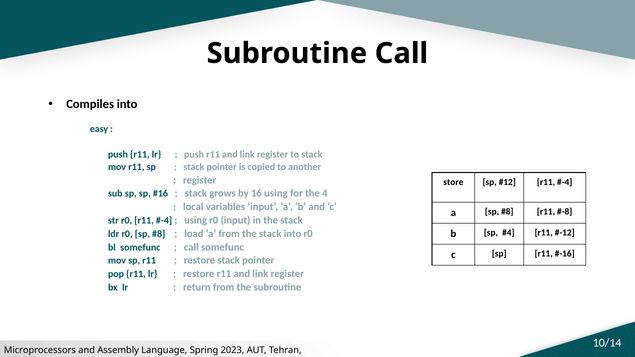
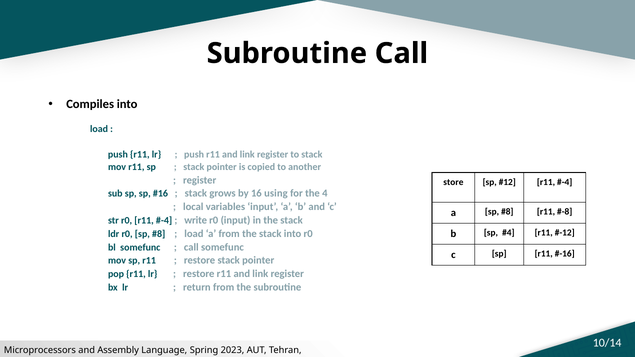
easy: easy -> load (99, 129)
using: using -> write (196, 220)
